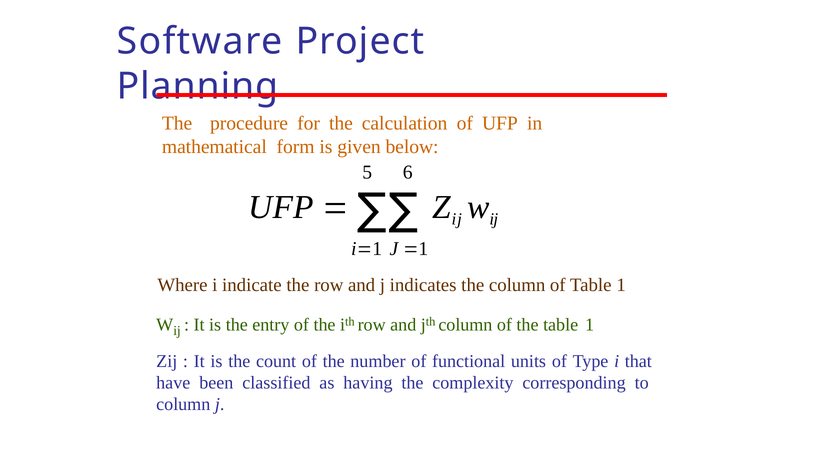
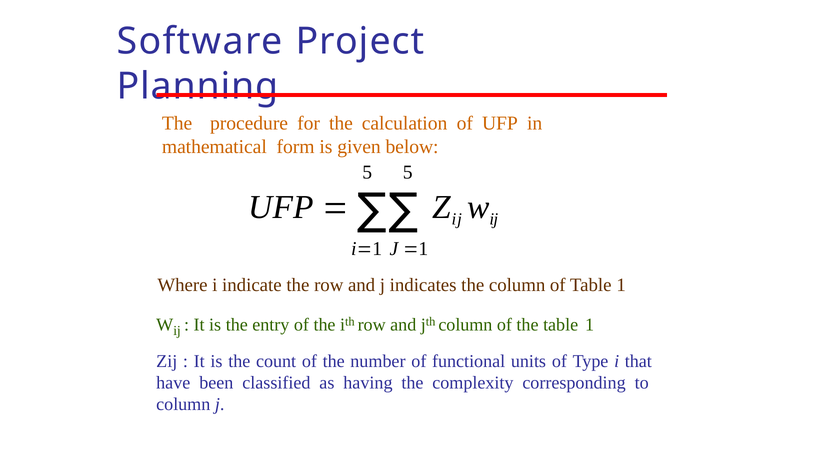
5 6: 6 -> 5 (408, 173)
